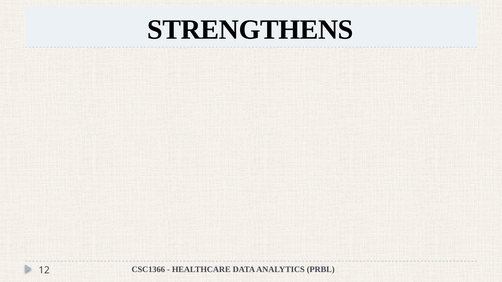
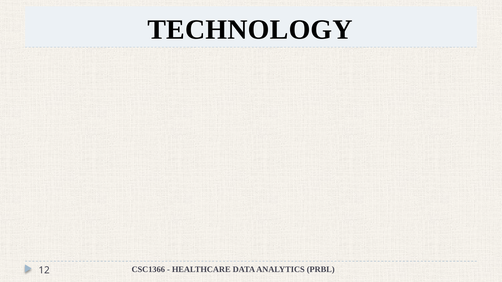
STRENGTHENS: STRENGTHENS -> TECHNOLOGY (250, 30)
